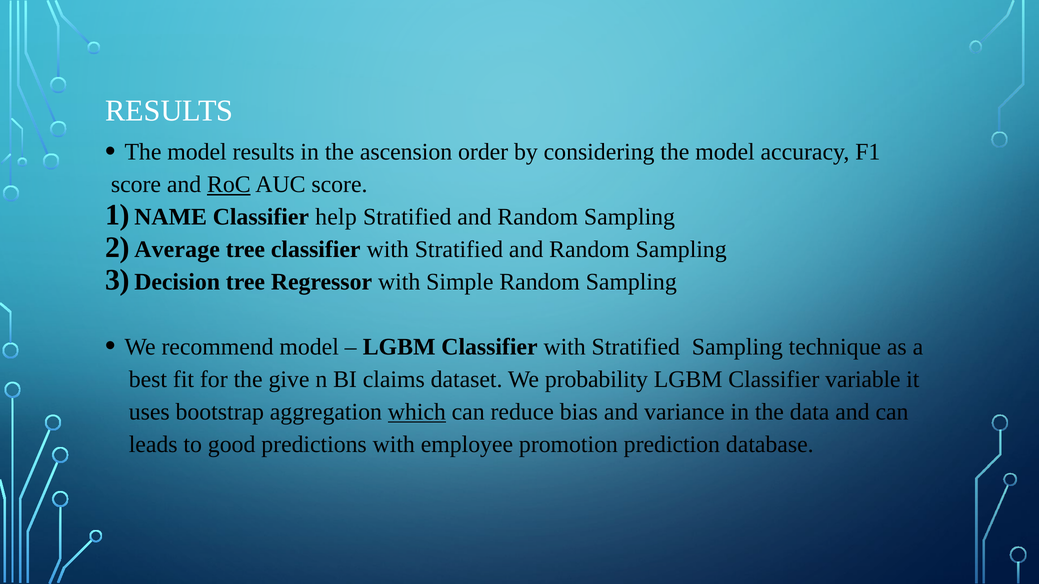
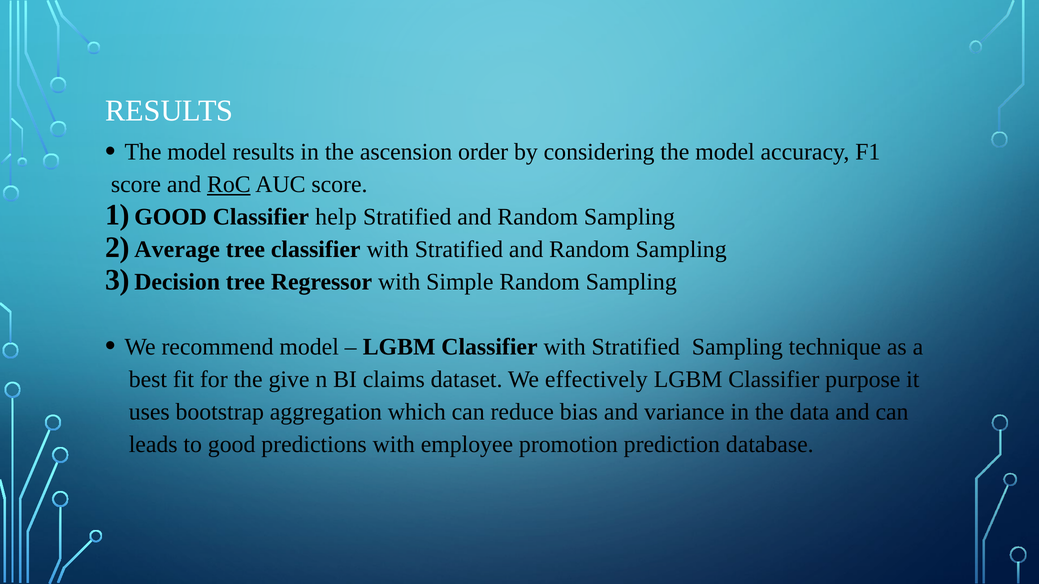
NAME: NAME -> GOOD (171, 217)
probability: probability -> effectively (596, 380)
variable: variable -> purpose (863, 380)
which underline: present -> none (417, 412)
